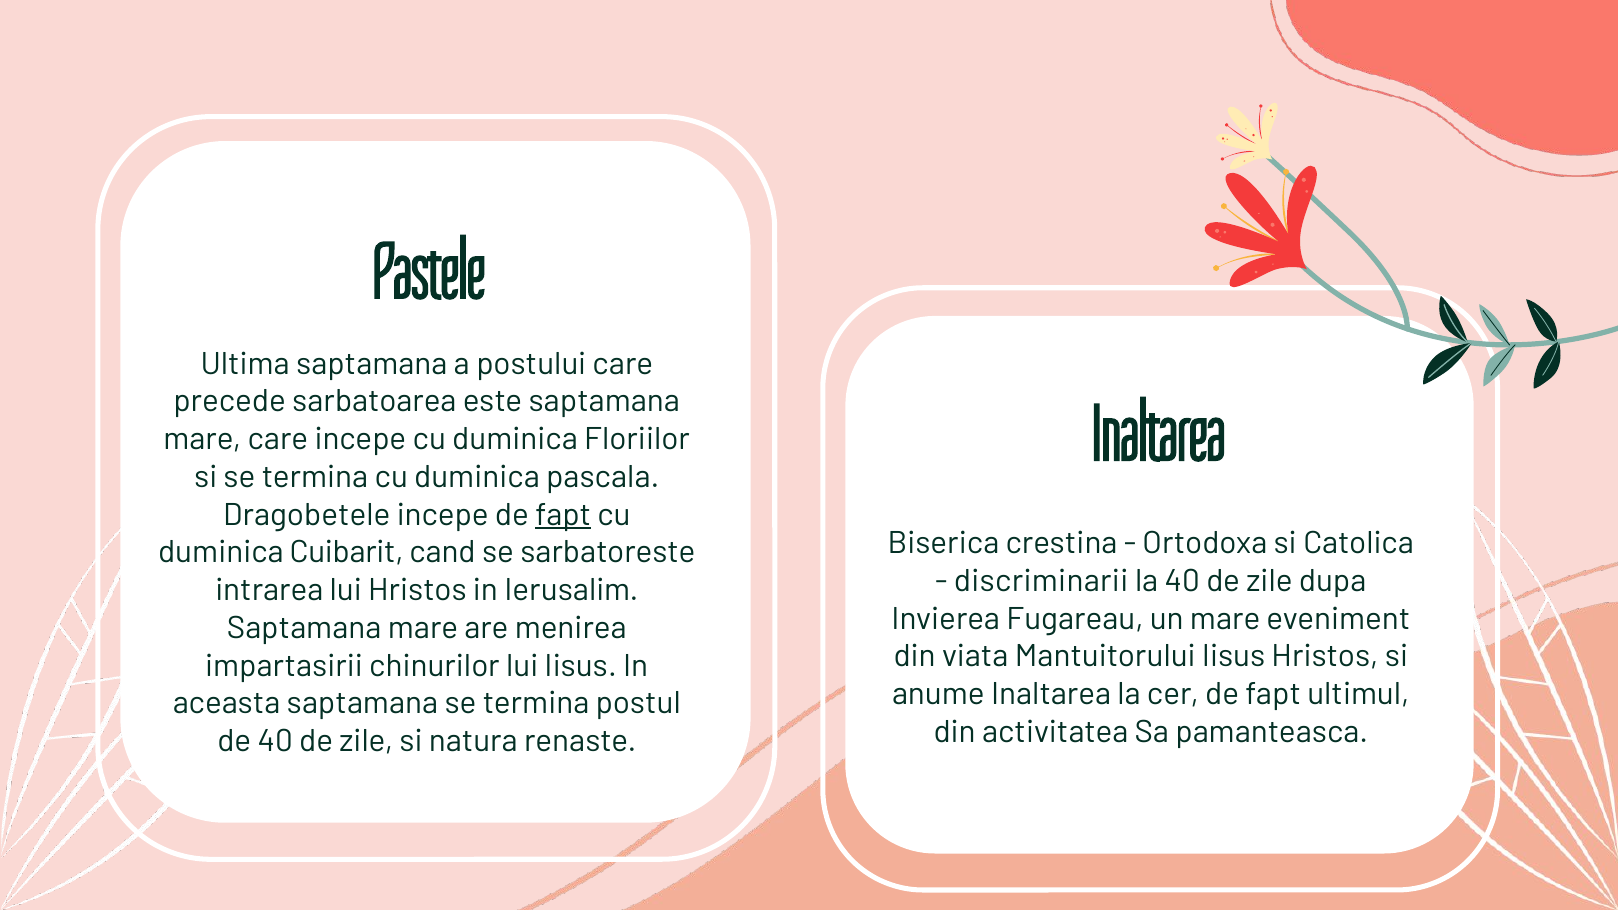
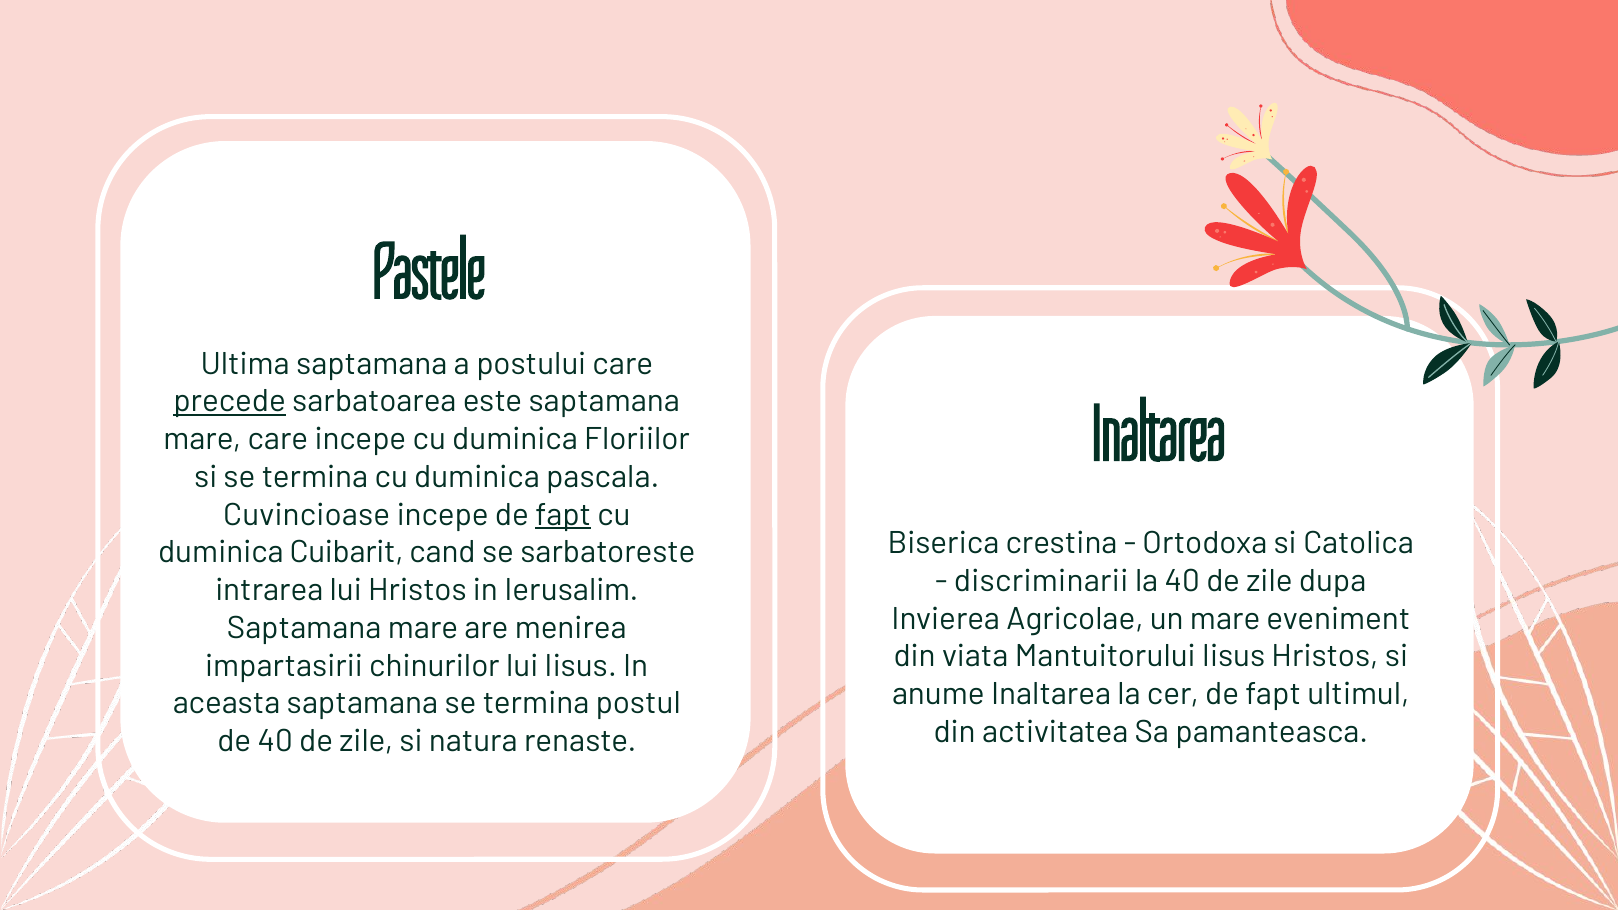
precede underline: none -> present (230, 402)
Dragobetele: Dragobetele -> Cuvincioase (307, 515)
Fugareau: Fugareau -> Agricolae (1075, 619)
